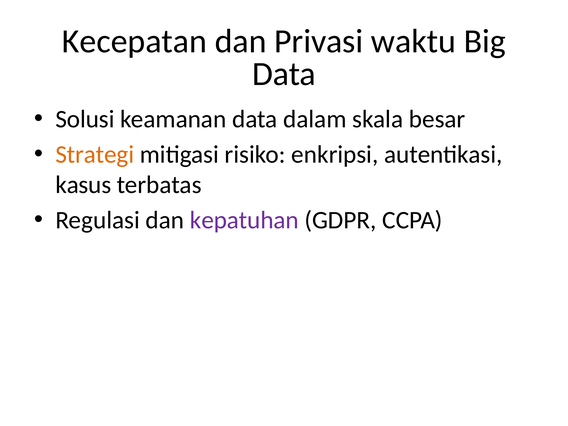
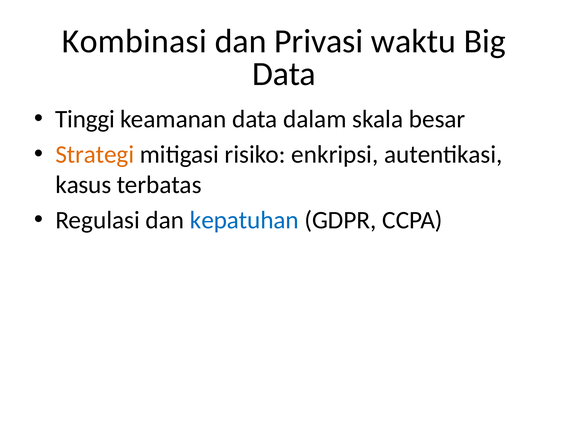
Kecepatan: Kecepatan -> Kombinasi (134, 41)
Solusi: Solusi -> Tinggi (85, 119)
kepatuhan colour: purple -> blue (244, 220)
